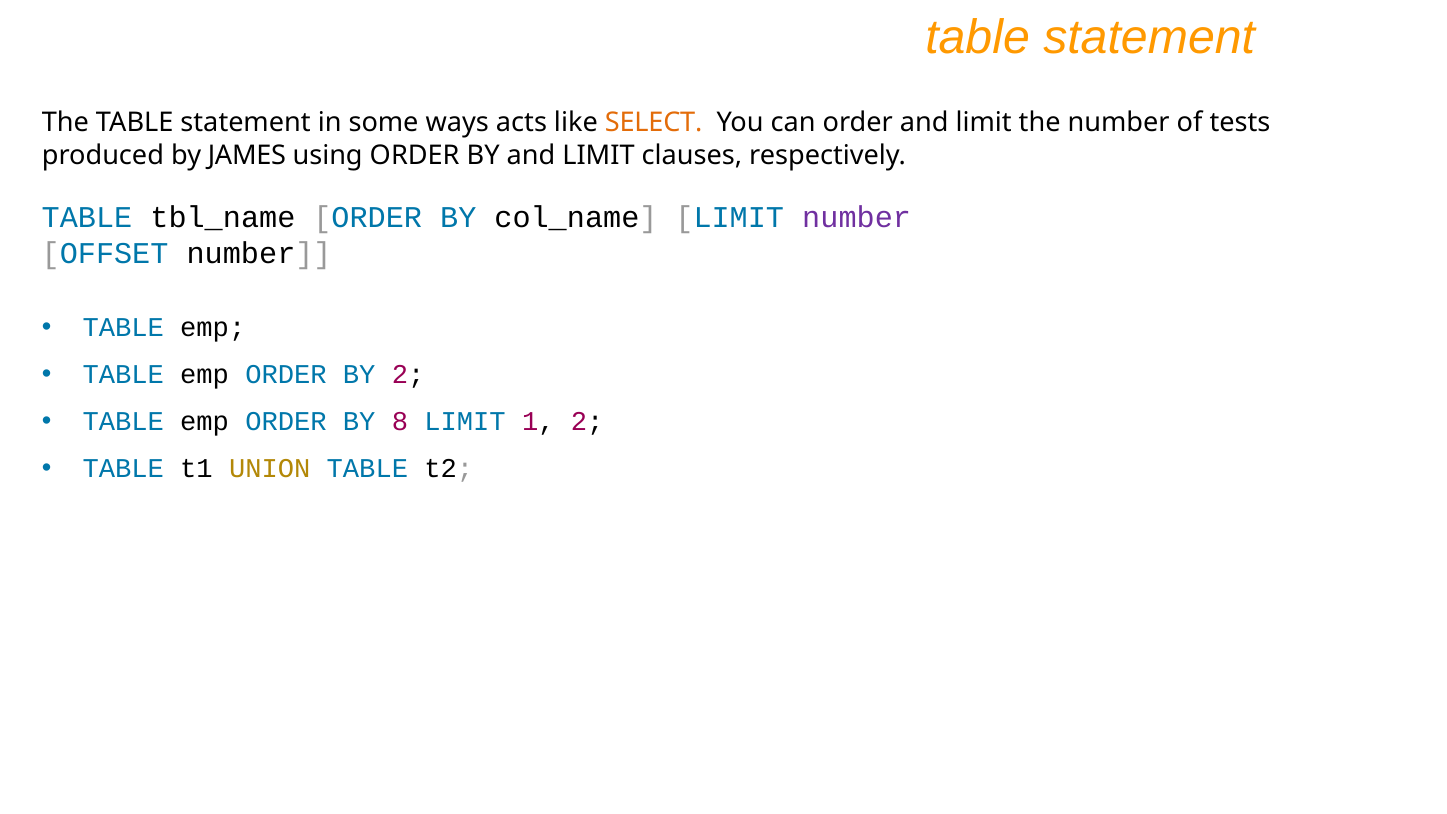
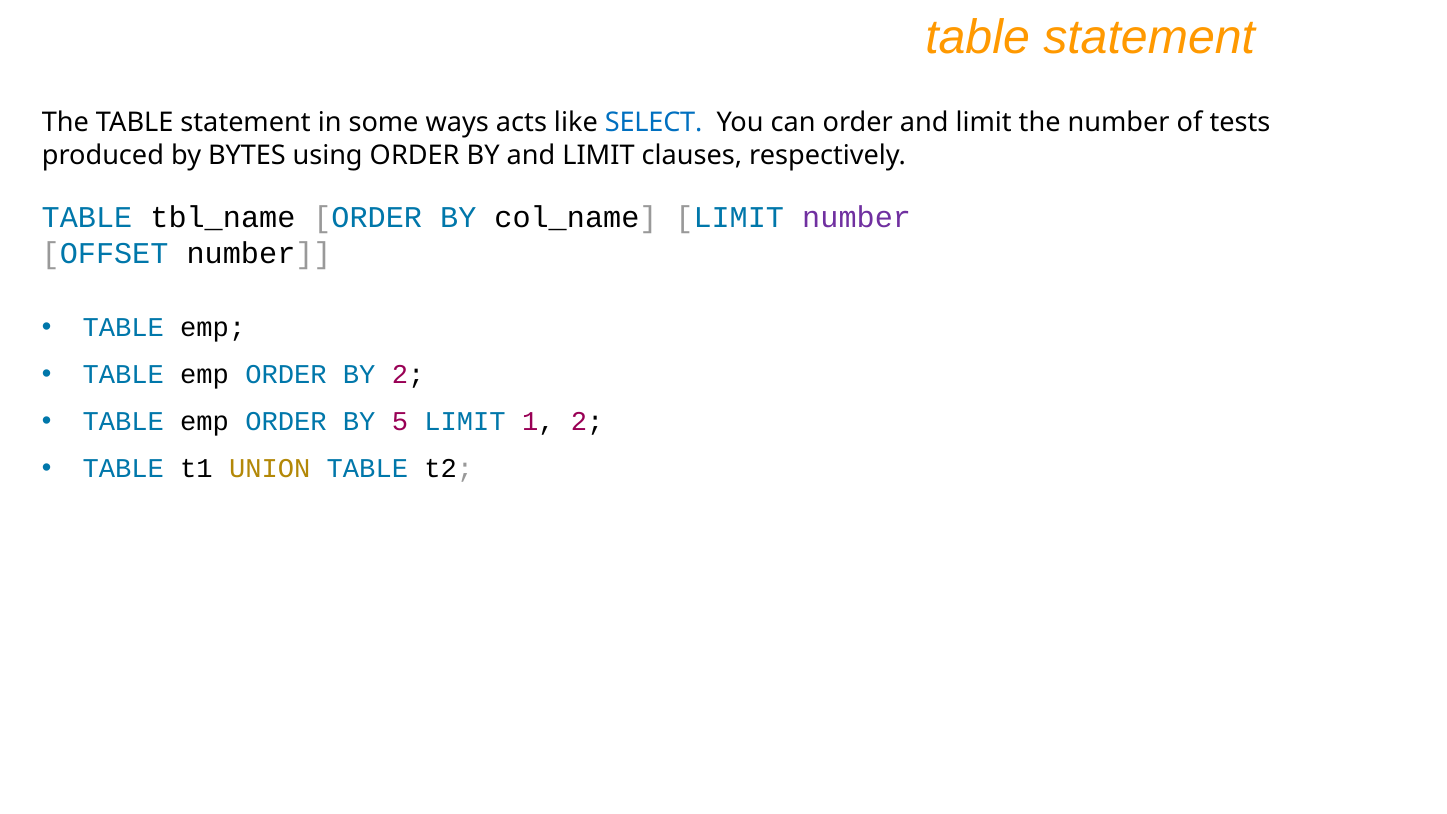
SELECT colour: orange -> blue (654, 123)
JAMES: JAMES -> BYTES (247, 155)
8: 8 -> 5 (400, 422)
